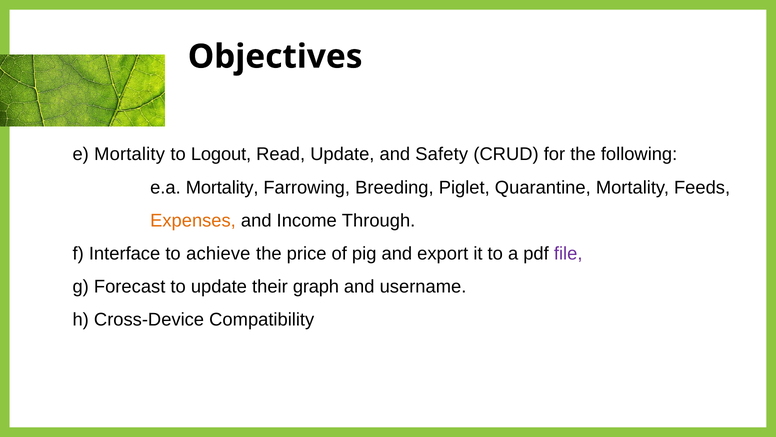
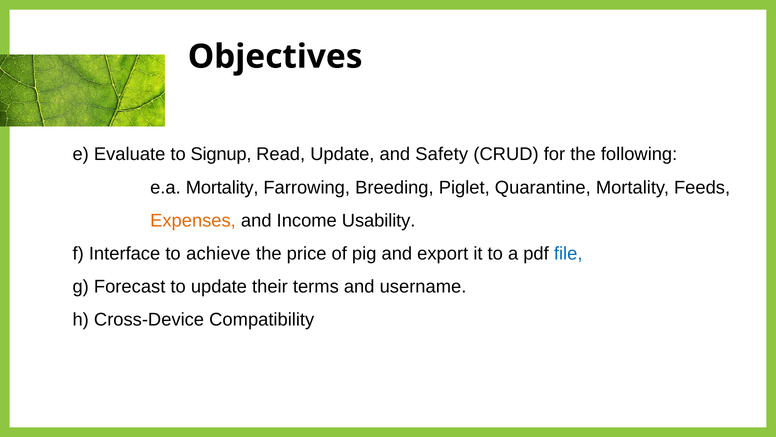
e Mortality: Mortality -> Evaluate (130, 154)
Logout: Logout -> Signup (221, 154)
Through: Through -> Usability (379, 220)
file colour: purple -> blue (568, 253)
graph: graph -> terms (316, 286)
